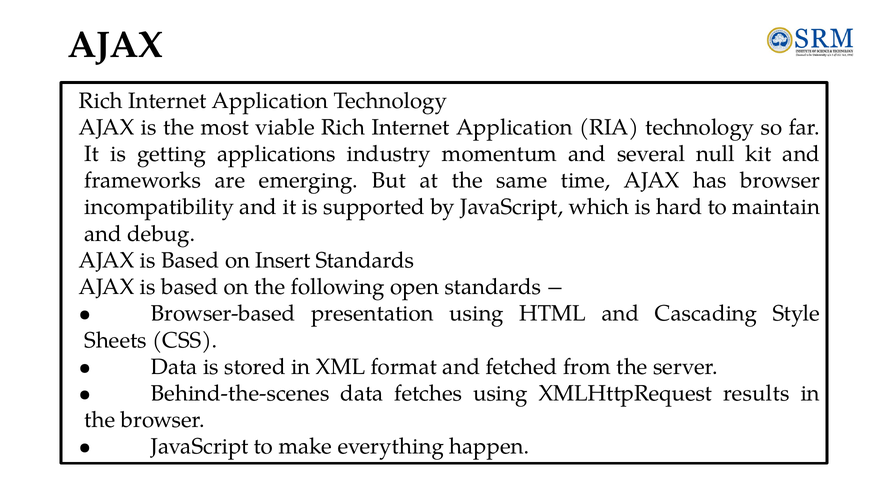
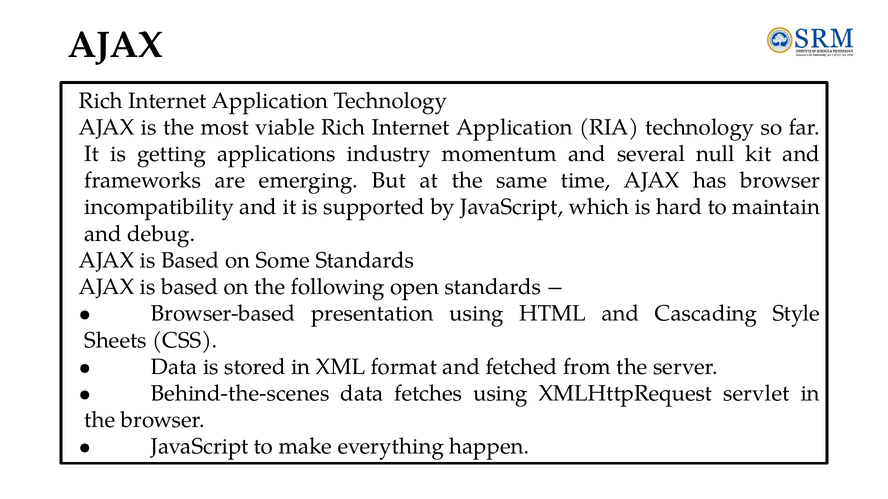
Insert: Insert -> Some (283, 261)
results: results -> servlet (756, 394)
